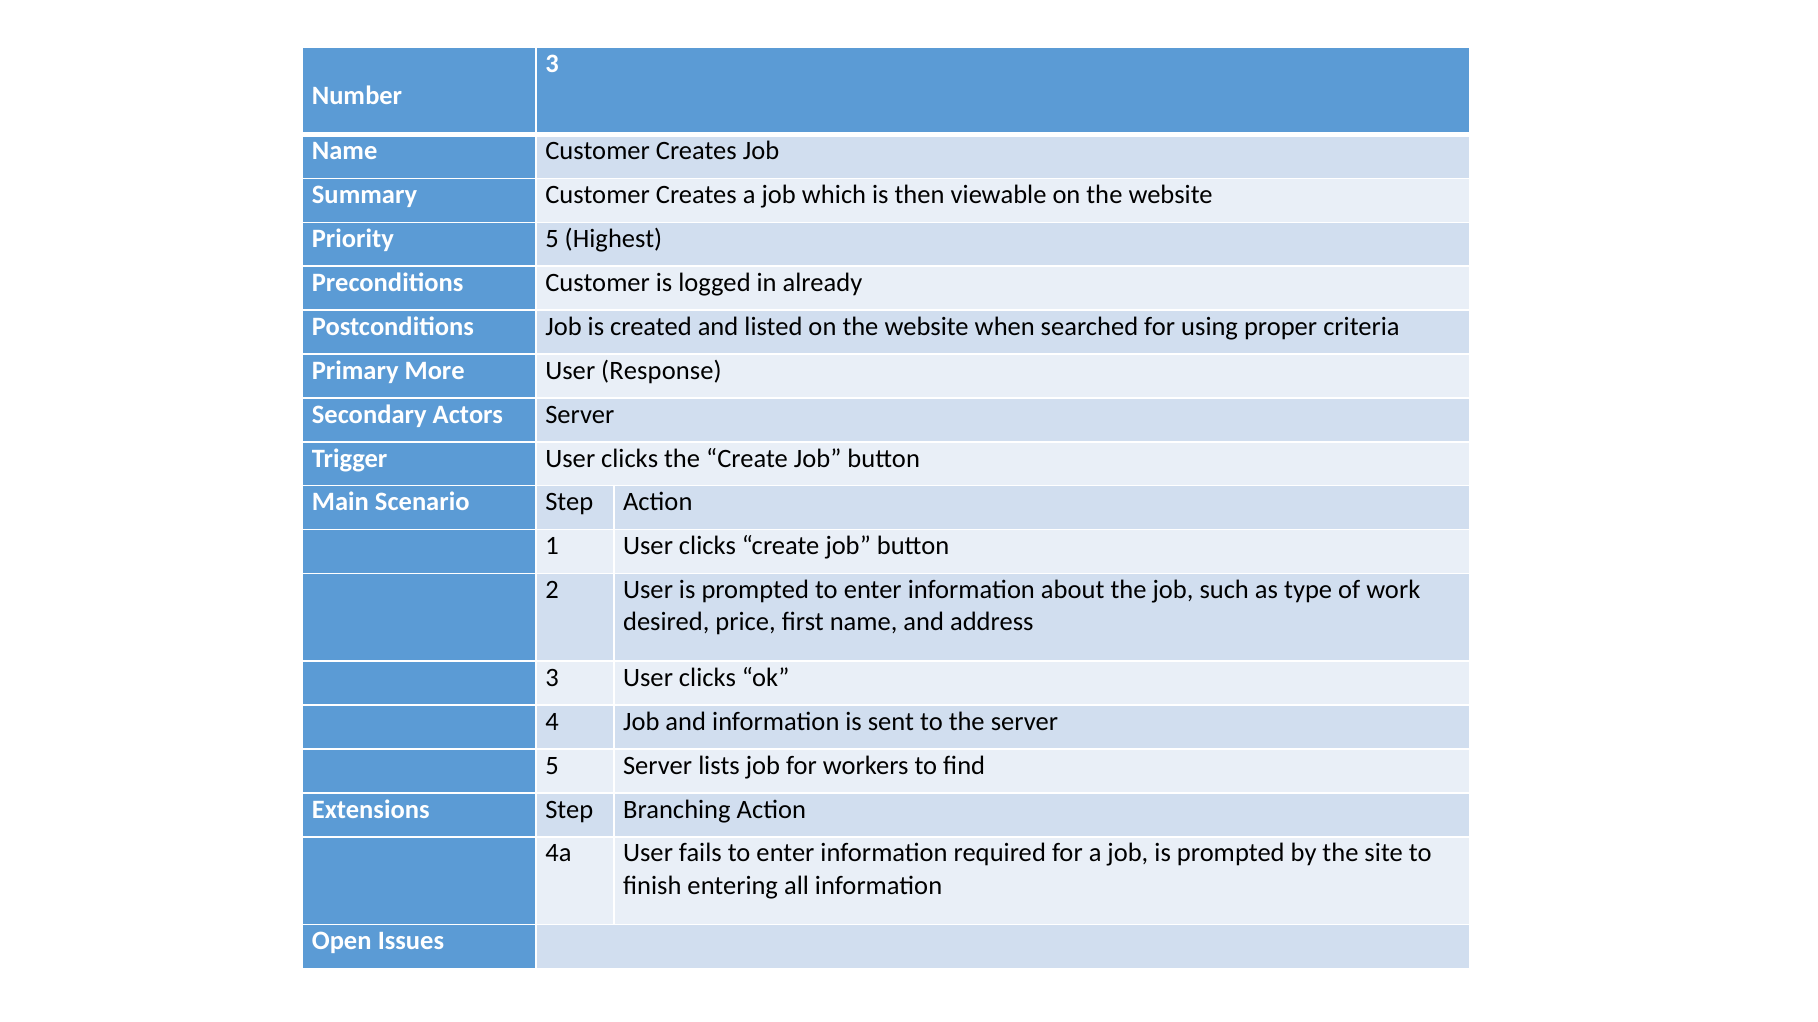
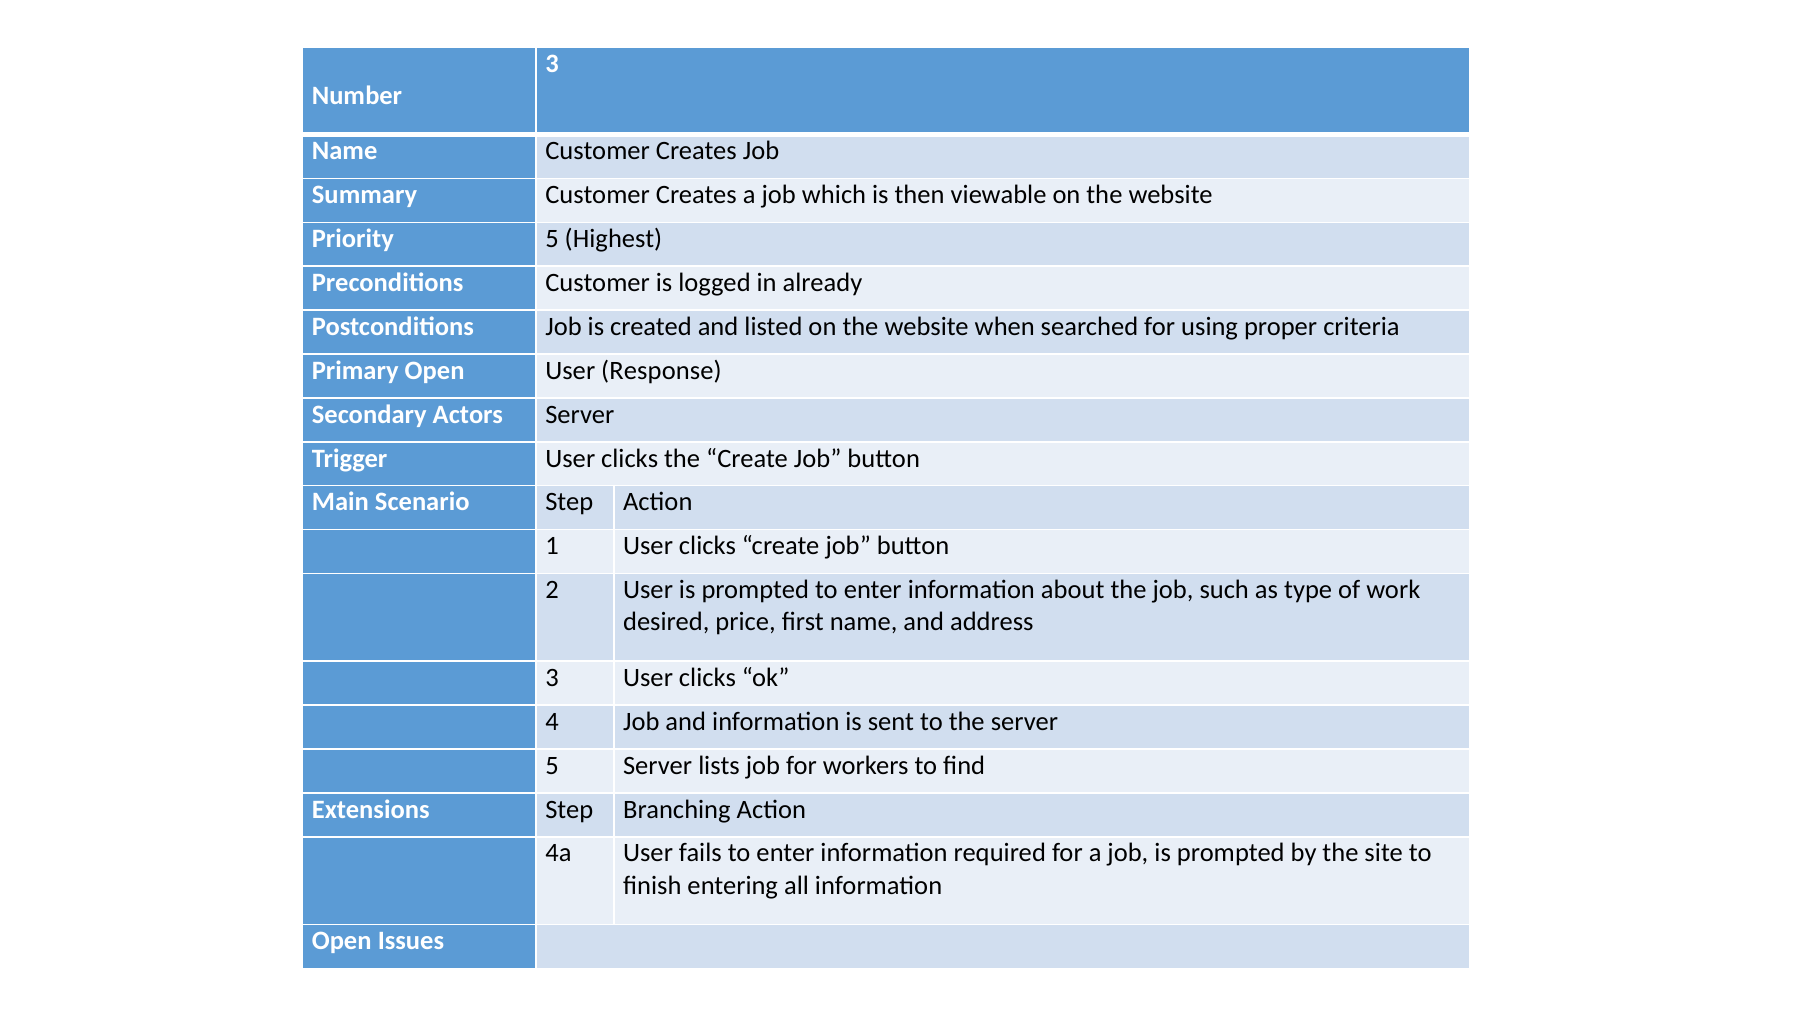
Primary More: More -> Open (435, 371)
